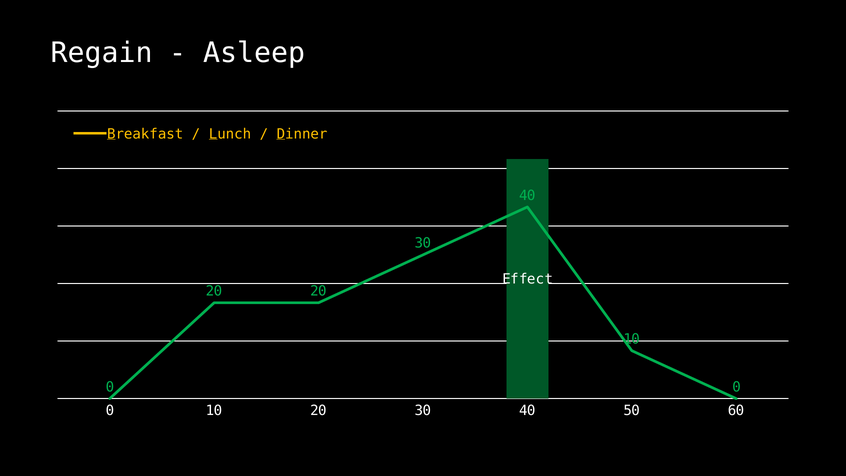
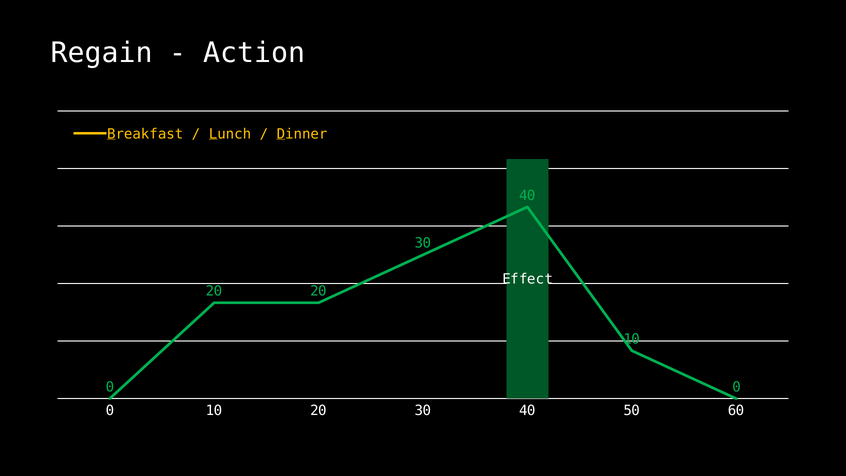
Asleep: Asleep -> Action (254, 53)
